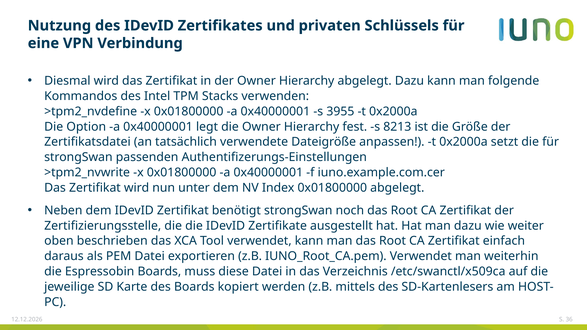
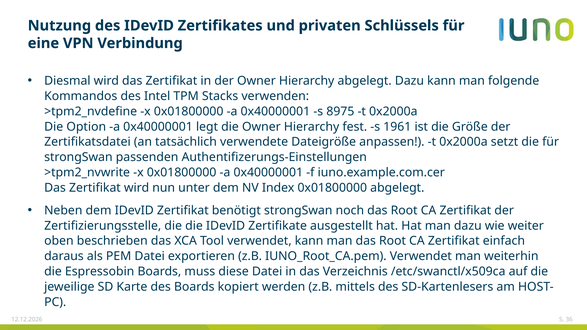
3955: 3955 -> 8975 (340, 111)
8213: 8213 -> 1961 (397, 127)
